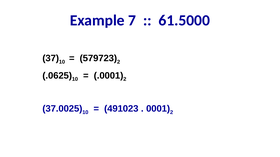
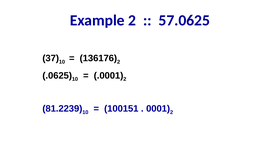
Example 7: 7 -> 2 (132, 21)
61.5000: 61.5000 -> 57.0625 (184, 21)
579723: 579723 -> 136176 (98, 58)
37.0025: 37.0025 -> 81.2239 (62, 109)
491023: 491023 -> 100151 (121, 109)
